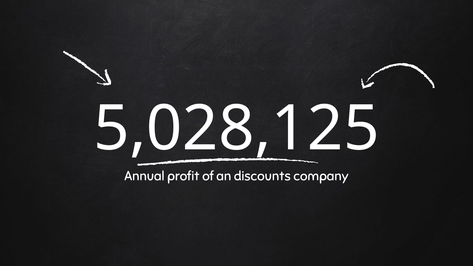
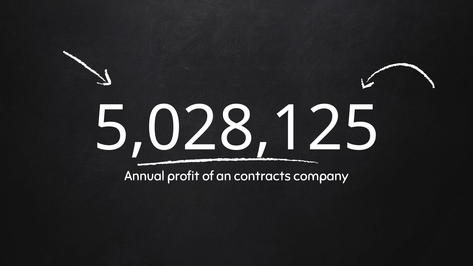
discounts: discounts -> contracts (262, 176)
